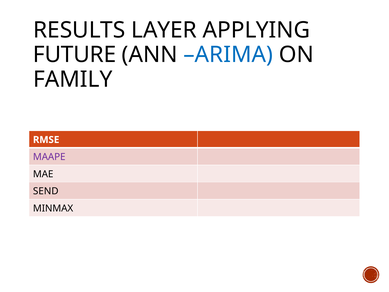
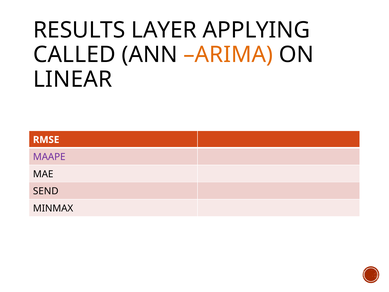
FUTURE: FUTURE -> CALLED (74, 55)
ARIMA colour: blue -> orange (228, 55)
FAMILY: FAMILY -> LINEAR (73, 79)
